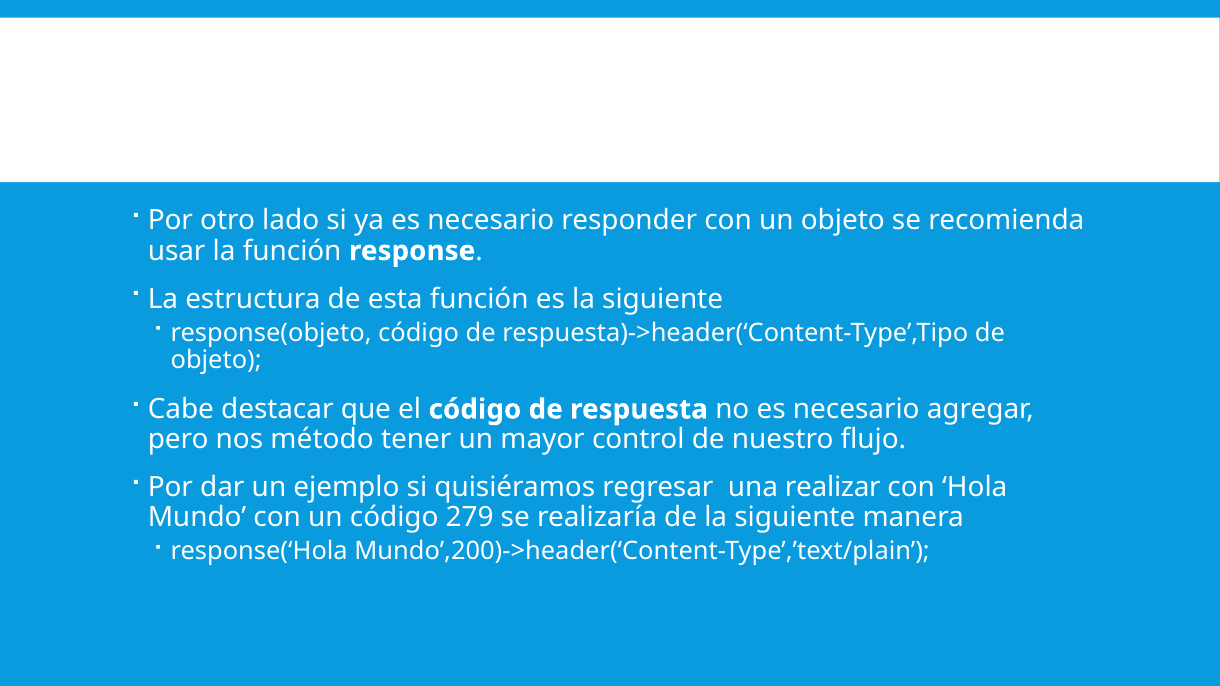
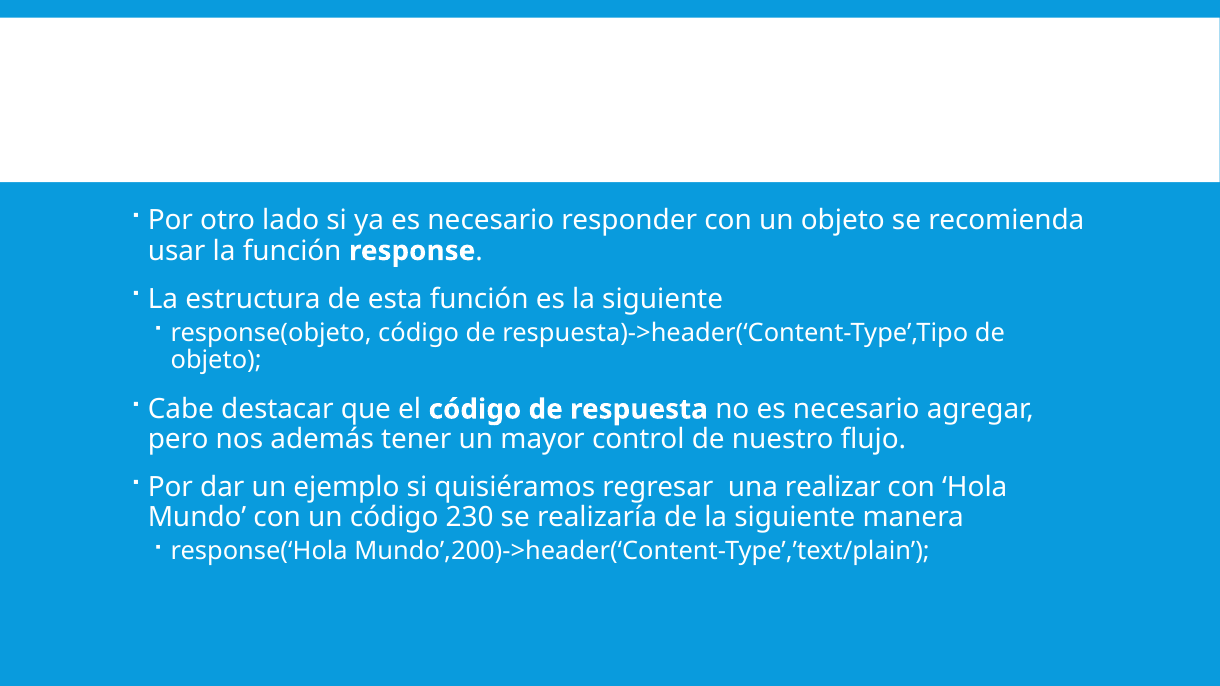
método: método -> además (322, 440)
279: 279 -> 230 (470, 518)
